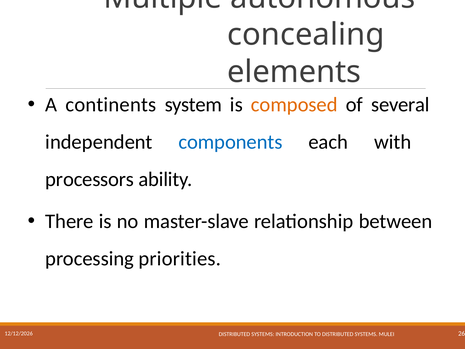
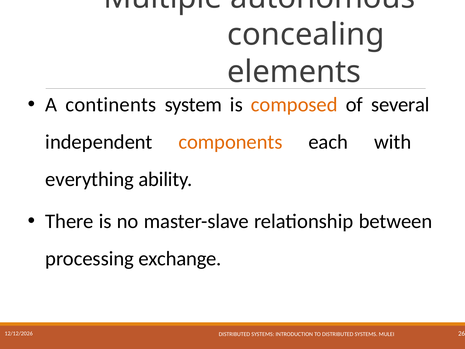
components colour: blue -> orange (230, 142)
processors: processors -> everything (90, 179)
priorities: priorities -> exchange (180, 258)
